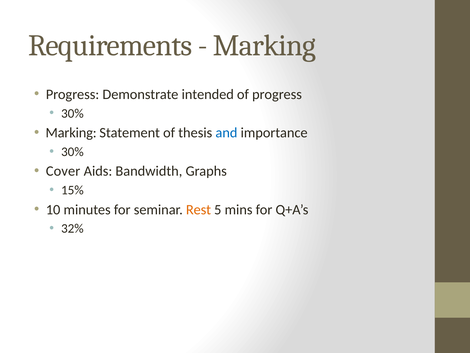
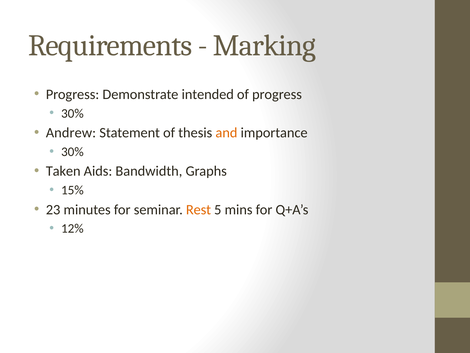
Marking: Marking -> Andrew (71, 133)
and colour: blue -> orange (226, 133)
Cover: Cover -> Taken (63, 171)
10: 10 -> 23 (53, 209)
32%: 32% -> 12% (72, 228)
